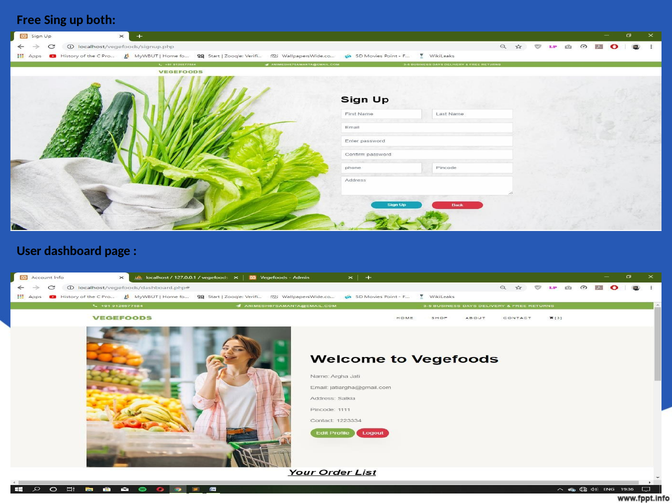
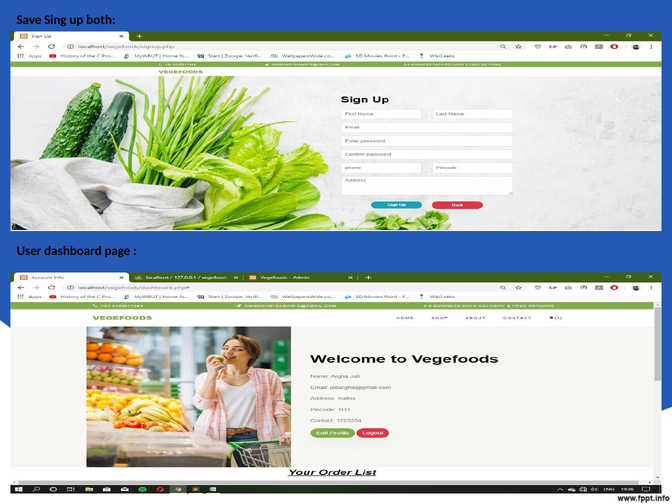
Free: Free -> Save (29, 20)
